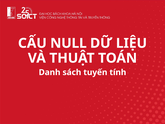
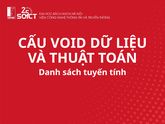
NULL: NULL -> VOID (68, 43)
